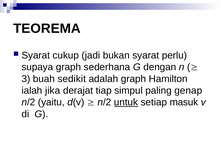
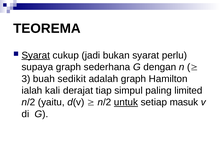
Syarat underline: none -> present (36, 56)
jika: jika -> kali (53, 91)
genap: genap -> limited (188, 91)
